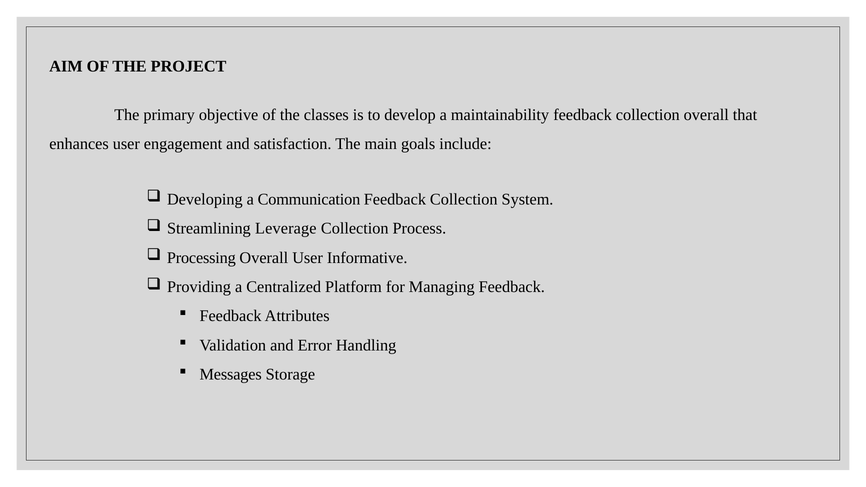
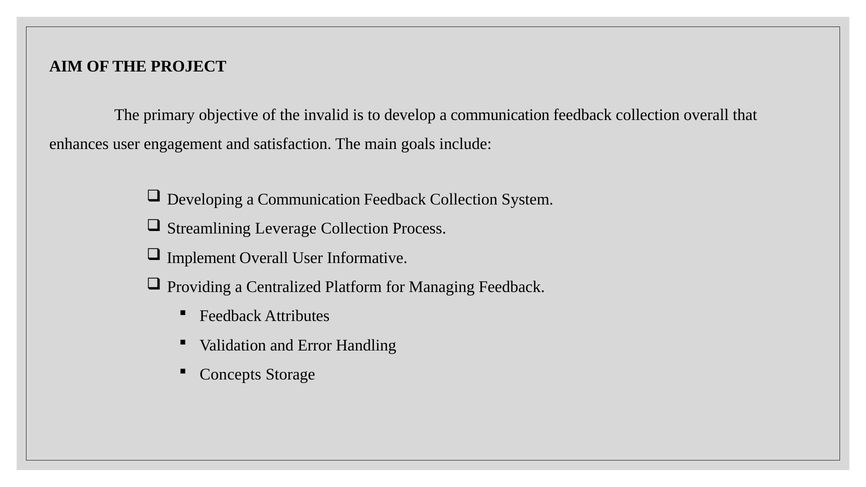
classes: classes -> invalid (326, 115)
develop a maintainability: maintainability -> communication (500, 115)
Processing: Processing -> Implement (201, 258)
Messages: Messages -> Concepts (230, 375)
